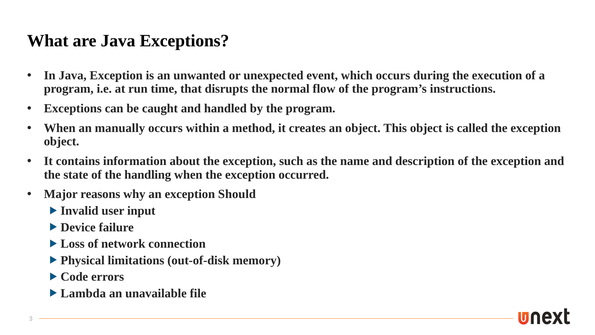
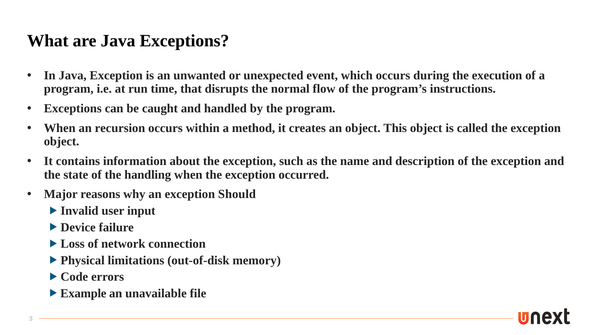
manually: manually -> recursion (120, 128)
Lambda: Lambda -> Example (83, 293)
